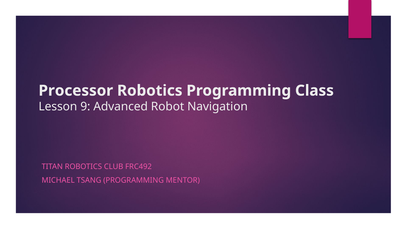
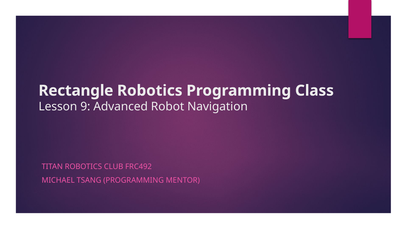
Processor: Processor -> Rectangle (76, 91)
